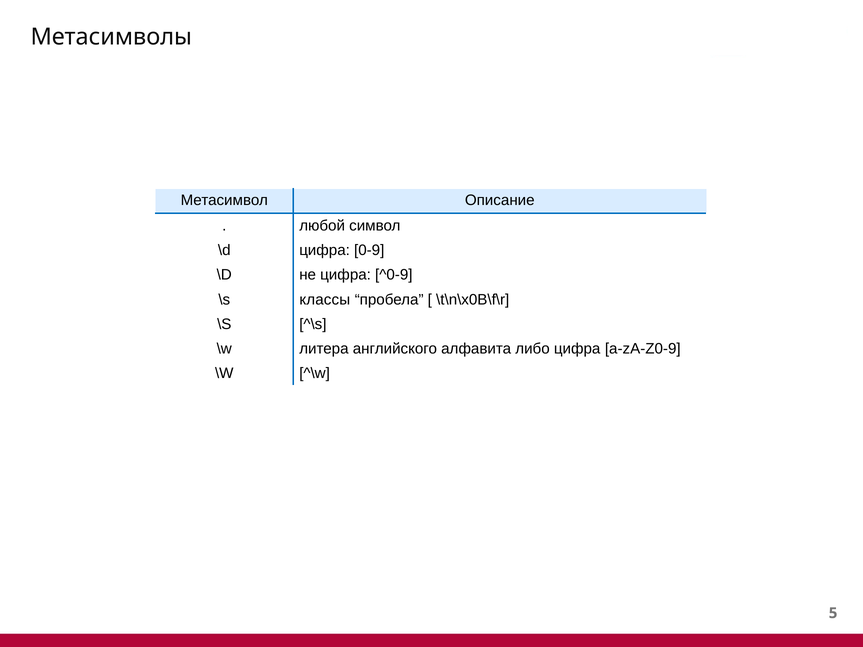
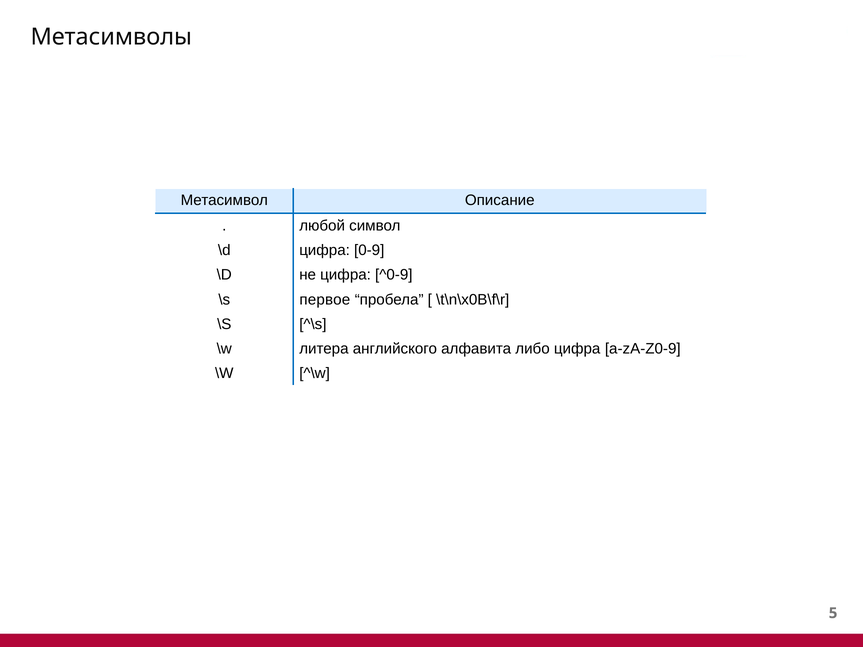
классы: классы -> первое (325, 300)
